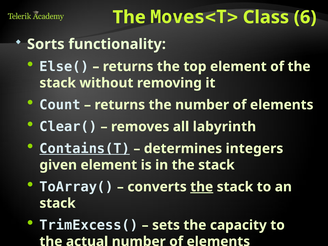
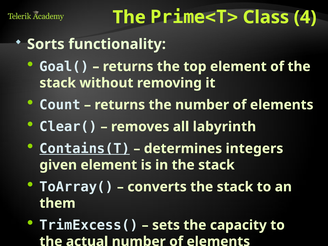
Moves<T>: Moves<T> -> Prime<T> (194, 17)
6: 6 -> 4 (305, 17)
Else(: Else( -> Goal( (64, 67)
the underline: present -> none (202, 187)
stack: stack -> them (58, 203)
